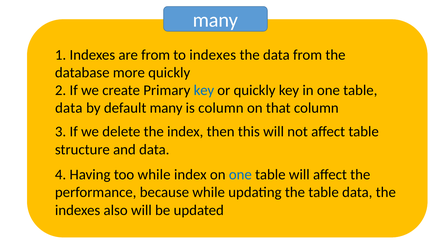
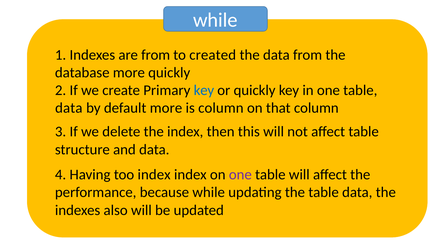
many: many -> while (215, 20)
to indexes: indexes -> created (213, 55)
default many: many -> more (166, 108)
too while: while -> index (154, 174)
one colour: blue -> purple (240, 174)
